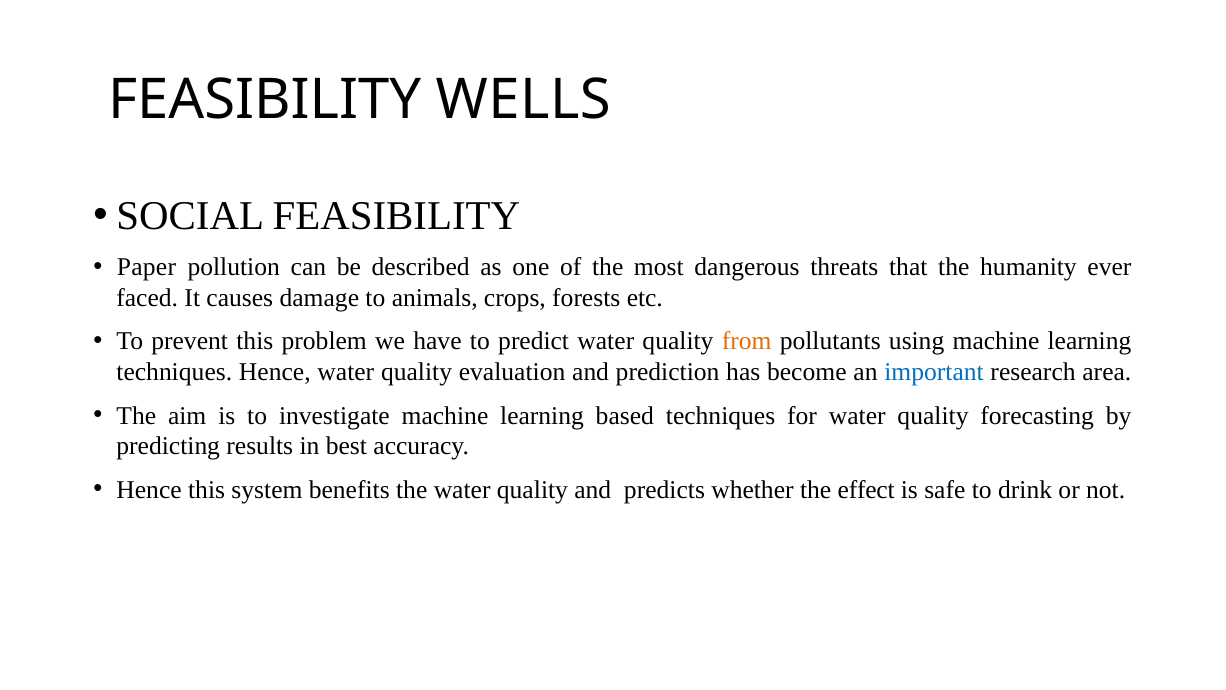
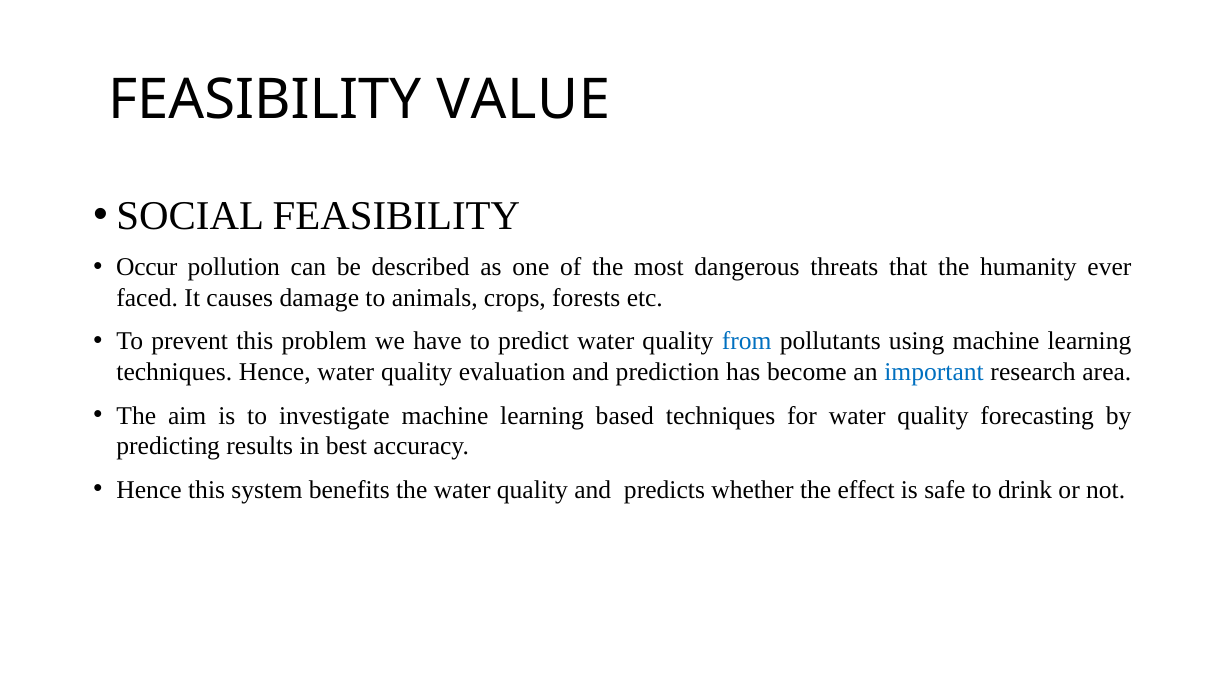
WELLS: WELLS -> VALUE (523, 100)
Paper: Paper -> Occur (147, 267)
from colour: orange -> blue (747, 341)
